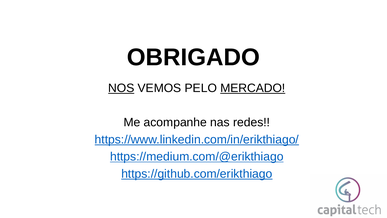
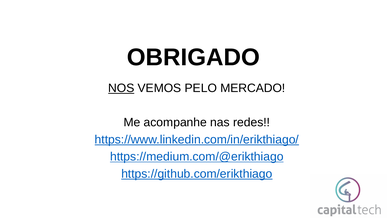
MERCADO underline: present -> none (253, 88)
